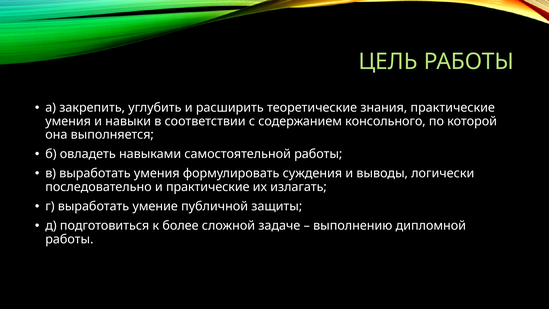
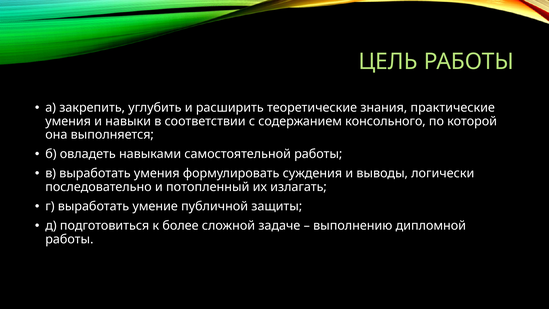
и практические: практические -> потопленный (208, 187)
